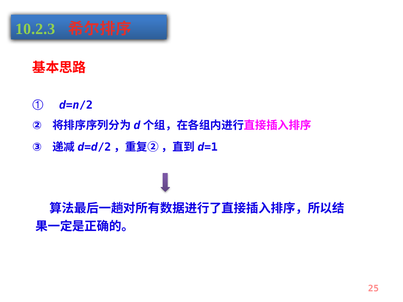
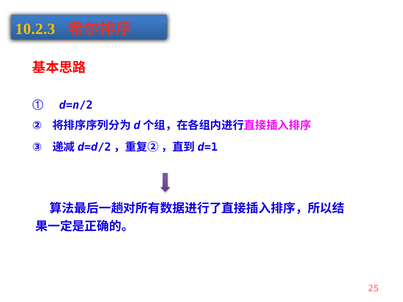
10.2.3 colour: light green -> yellow (35, 29)
